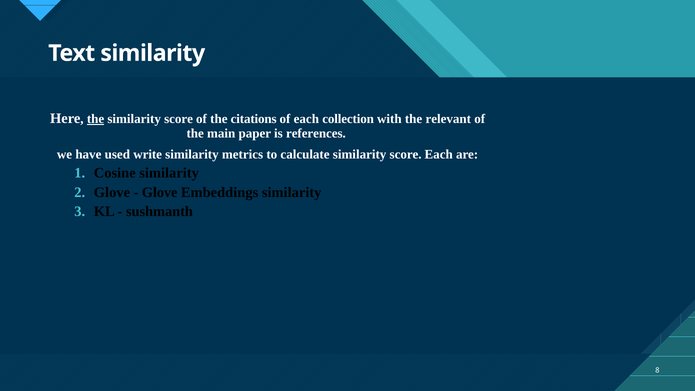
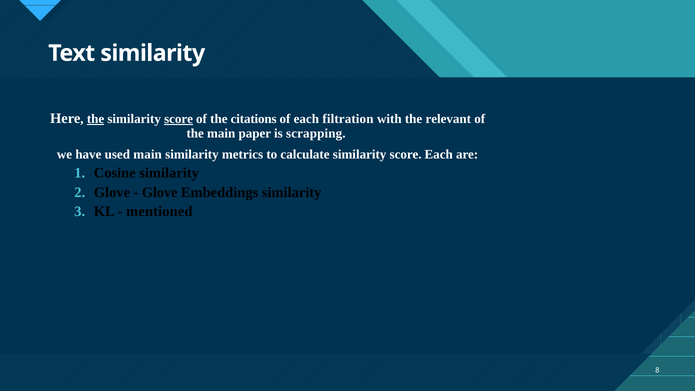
score underline: none -> present (179, 119)
collection: collection -> filtration (348, 119)
references: references -> scrapping (316, 133)
used write: write -> main (148, 155)
sushmanth: sushmanth -> mentioned (159, 211)
